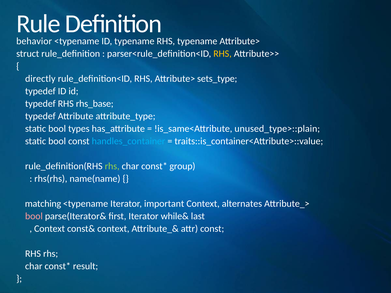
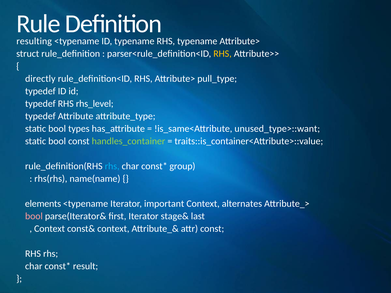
behavior: behavior -> resulting (34, 41)
sets_type: sets_type -> pull_type (217, 79)
rhs_base: rhs_base -> rhs_level (95, 104)
unused_type>::plain: unused_type>::plain -> unused_type>::want (277, 129)
handles_container colour: light blue -> light green (128, 141)
rhs colour: light green -> light blue (112, 166)
matching: matching -> elements (43, 204)
while&: while& -> stage& (175, 216)
